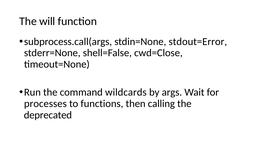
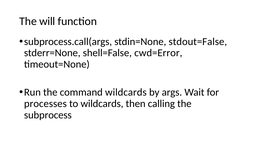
stdout=Error: stdout=Error -> stdout=False (198, 42)
cwd=Close: cwd=Close -> cwd=Error (158, 53)
to functions: functions -> wildcards (102, 104)
deprecated: deprecated -> subprocess (48, 115)
